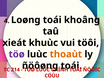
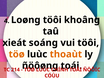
Loøng toái: toái -> töôi (52, 20)
khuùc: khuùc -> soáng (43, 43)
töø colour: purple -> orange (17, 54)
